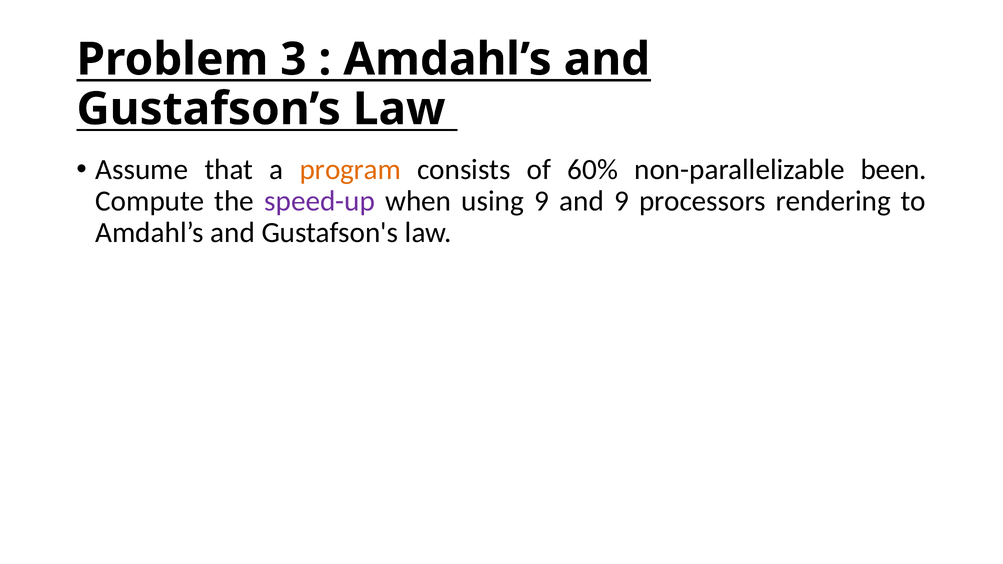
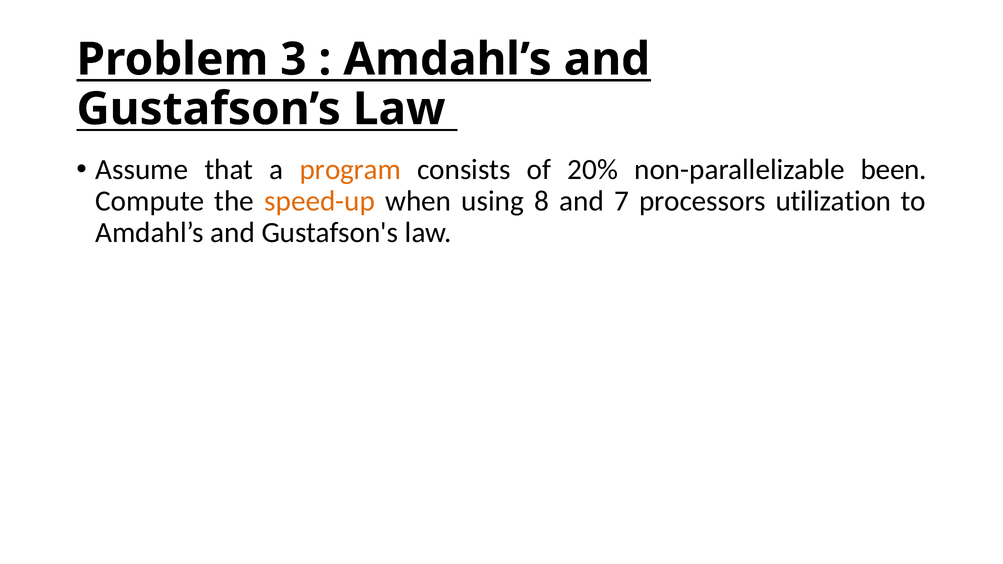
60%: 60% -> 20% (593, 170)
speed-up colour: purple -> orange (320, 201)
using 9: 9 -> 8 (542, 201)
and 9: 9 -> 7 (621, 201)
rendering: rendering -> utilization (833, 201)
